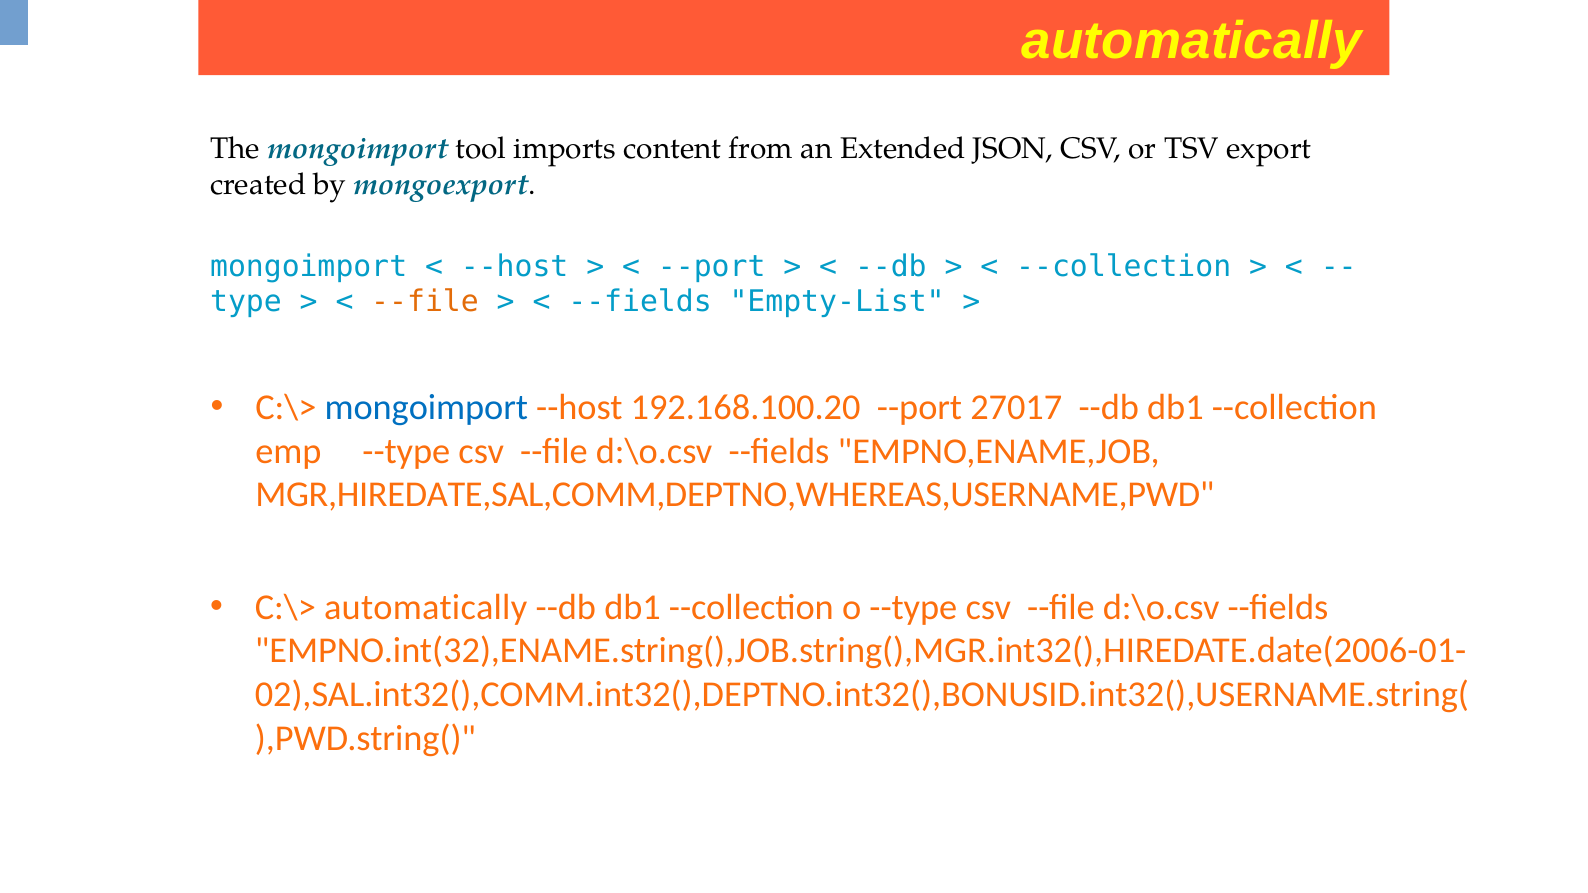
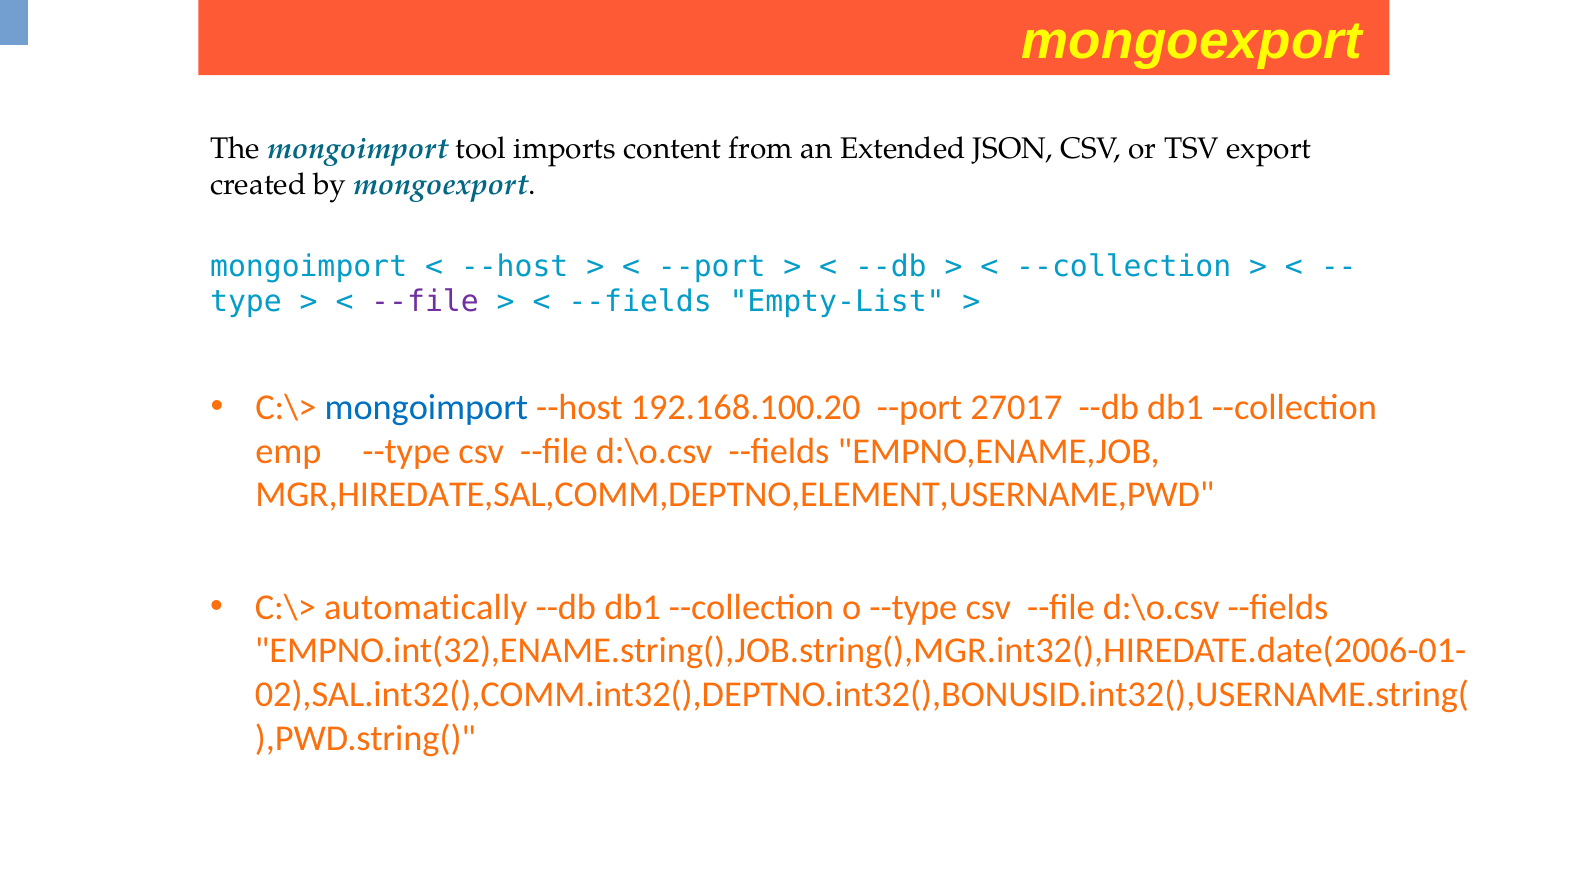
automatically: automatically -> mongoexport (1192, 41)
--file colour: orange -> purple (425, 302)
MGR,HIREDATE,SAL,COMM,DEPTNO,WHEREAS,USERNAME,PWD: MGR,HIREDATE,SAL,COMM,DEPTNO,WHEREAS,USERNAME,PWD -> MGR,HIREDATE,SAL,COMM,DEPTNO,ELEMENT,USERNAME,PWD (735, 495)
